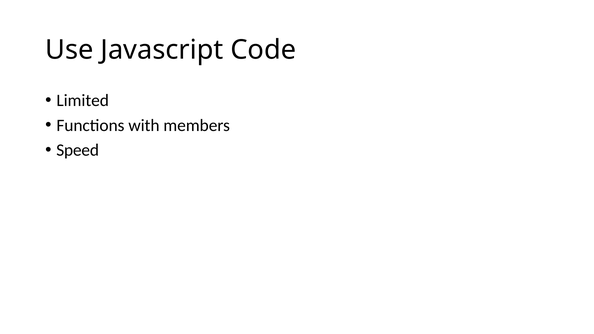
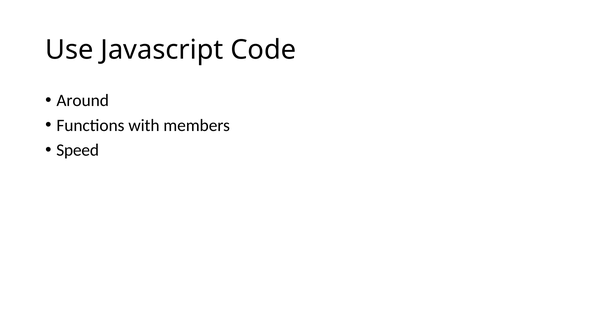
Limited: Limited -> Around (83, 100)
